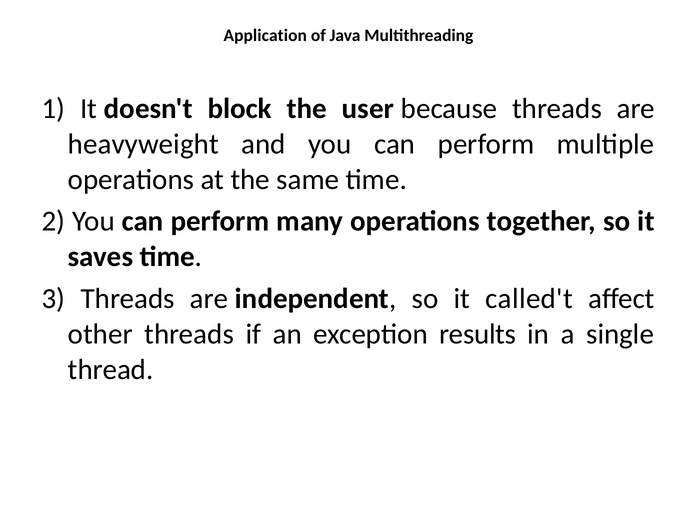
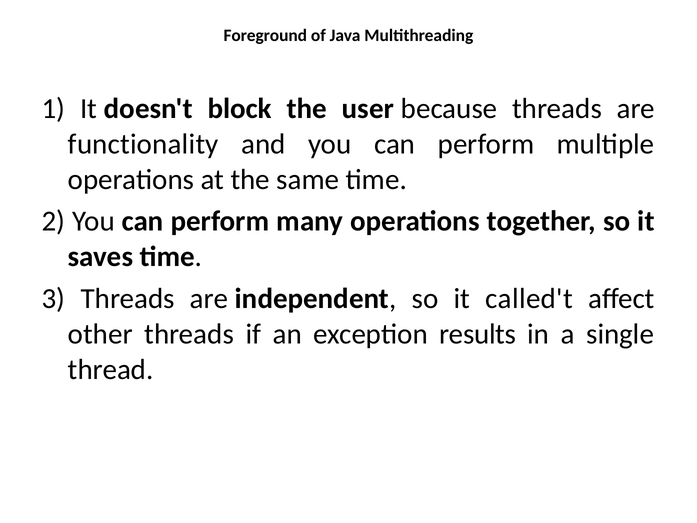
Application: Application -> Foreground (265, 35)
heavyweight: heavyweight -> functionality (143, 144)
